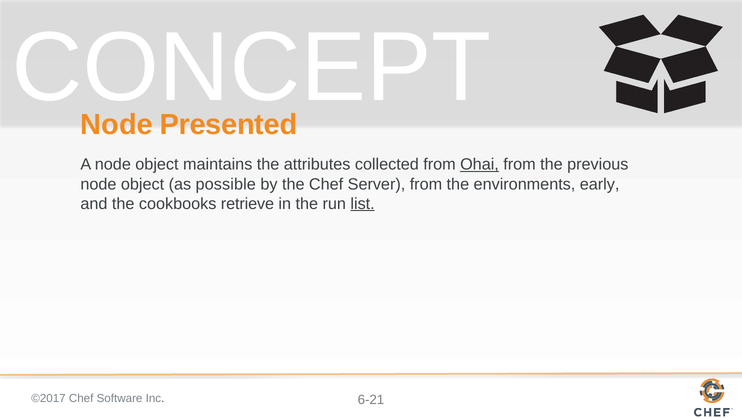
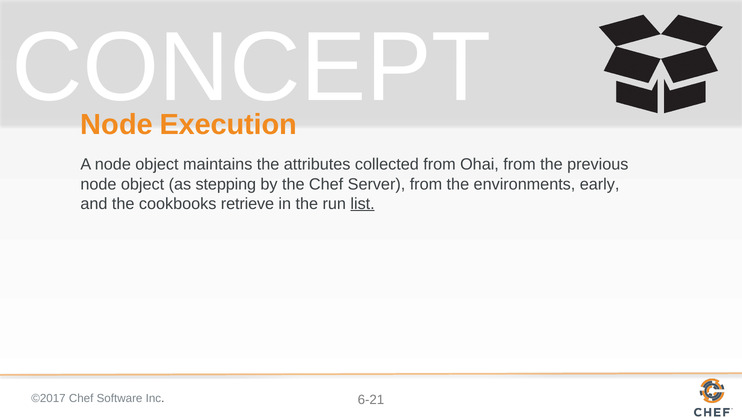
Presented: Presented -> Execution (228, 124)
Ohai underline: present -> none (480, 164)
possible: possible -> stepping (226, 184)
